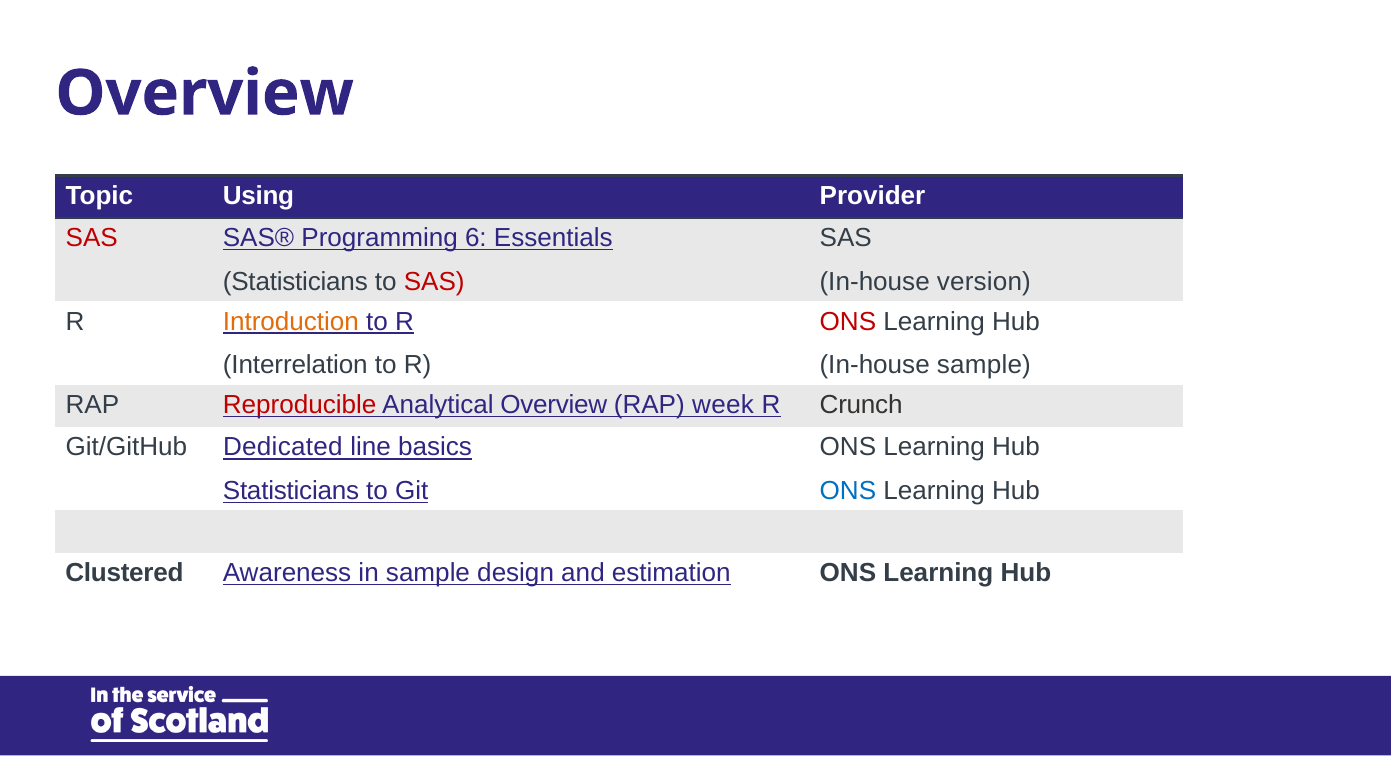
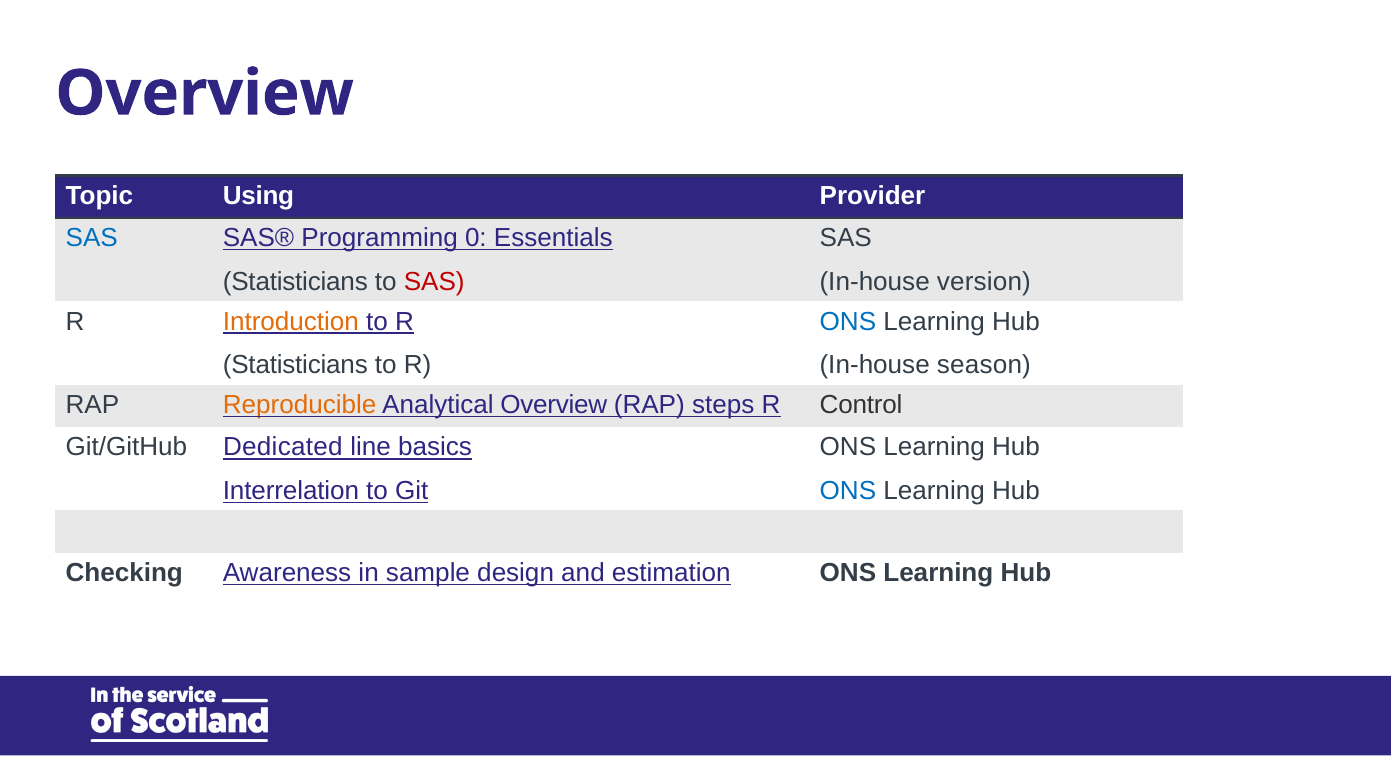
SAS colour: red -> blue (92, 238)
6: 6 -> 0 (476, 238)
ONS colour: red -> blue (848, 321)
Interrelation: Interrelation -> Statisticians (295, 365)
In-house sample: sample -> season (984, 365)
Reproducible colour: red -> orange (300, 405)
week: week -> steps (723, 405)
Crunch: Crunch -> Control (861, 405)
Statisticians: Statisticians -> Interrelation (291, 491)
Clustered: Clustered -> Checking (124, 573)
